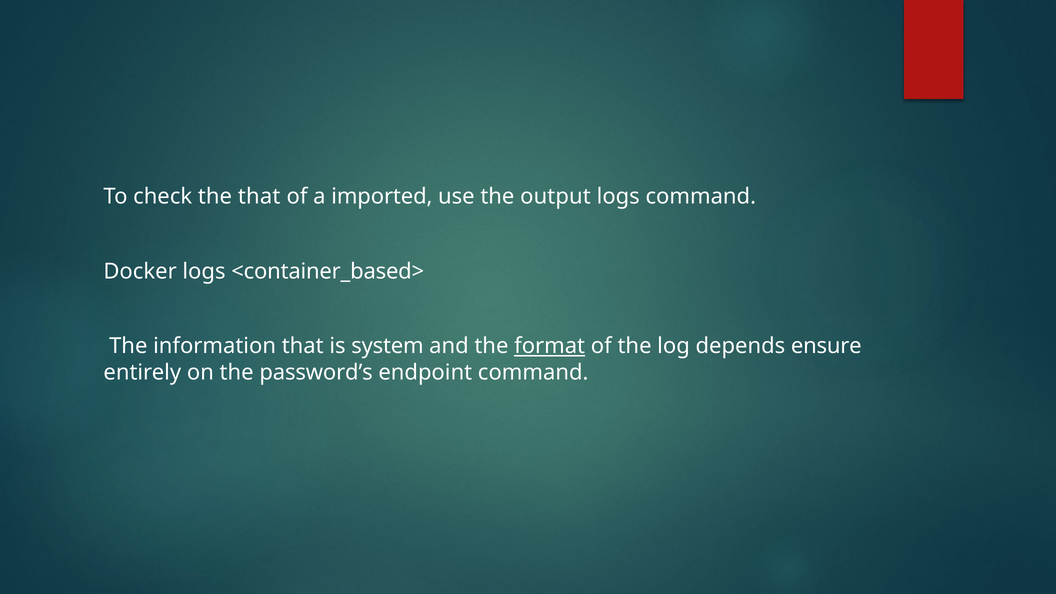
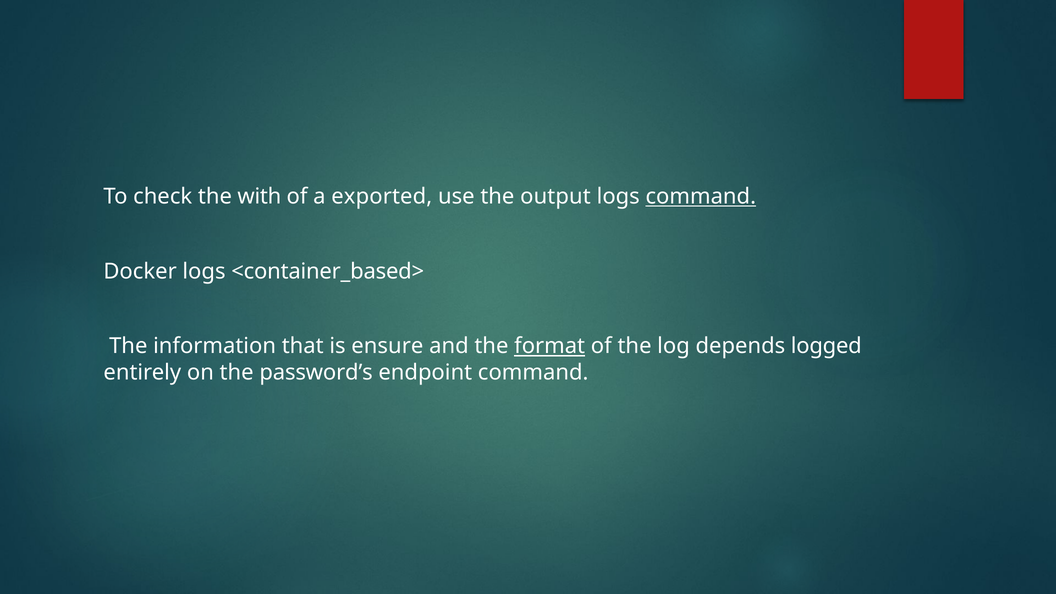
the that: that -> with (259, 197)
imported: imported -> exported (382, 197)
command underline: none -> present (701, 197)
system: system -> ensure (387, 346)
ensure: ensure -> logged (826, 346)
